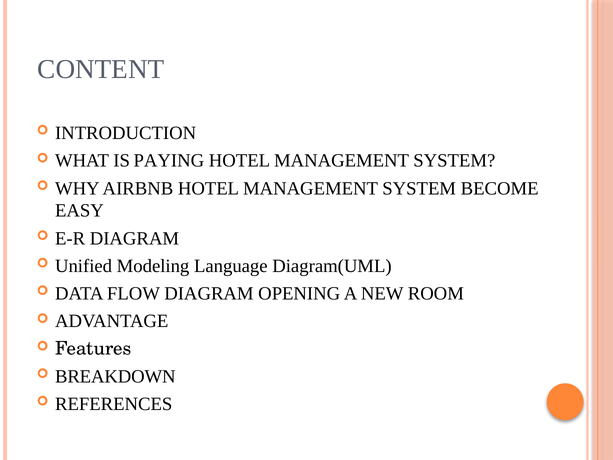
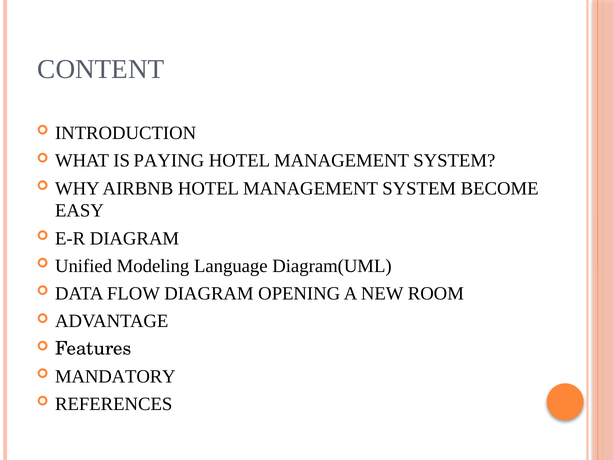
BREAKDOWN: BREAKDOWN -> MANDATORY (115, 376)
